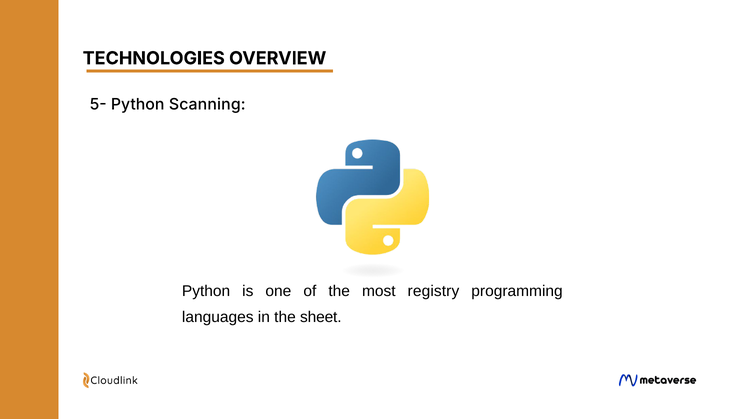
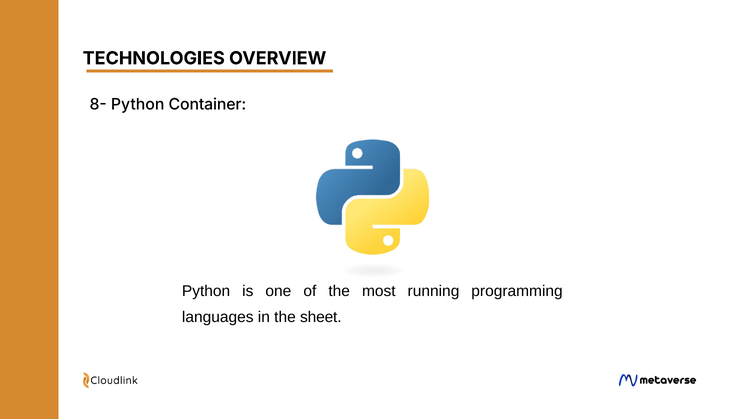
5-: 5- -> 8- (98, 104)
Scanning: Scanning -> Container (207, 104)
registry: registry -> running (433, 291)
